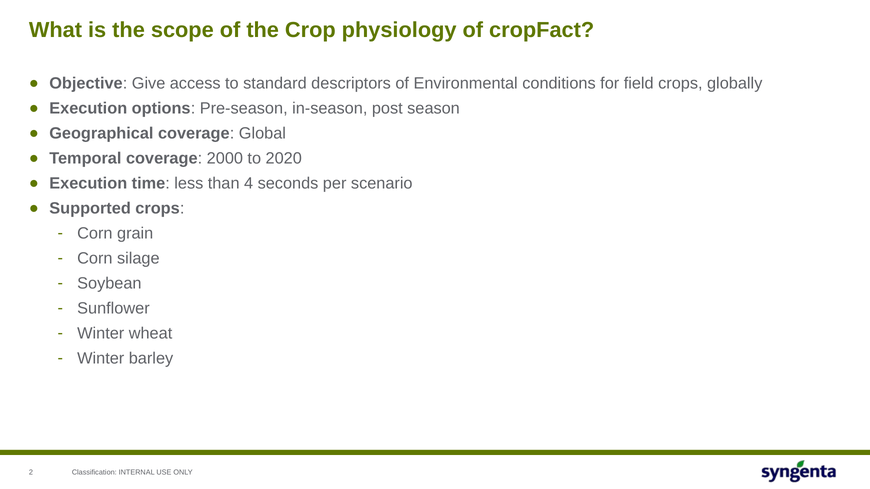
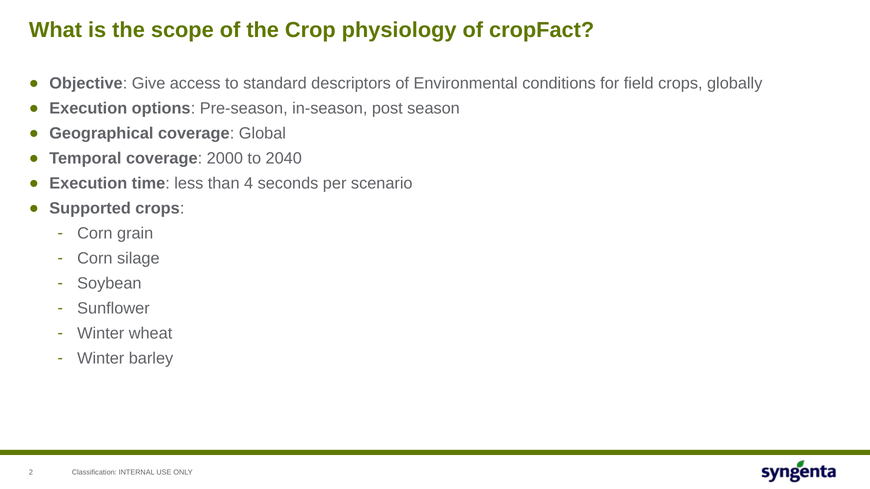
2020: 2020 -> 2040 (284, 159)
